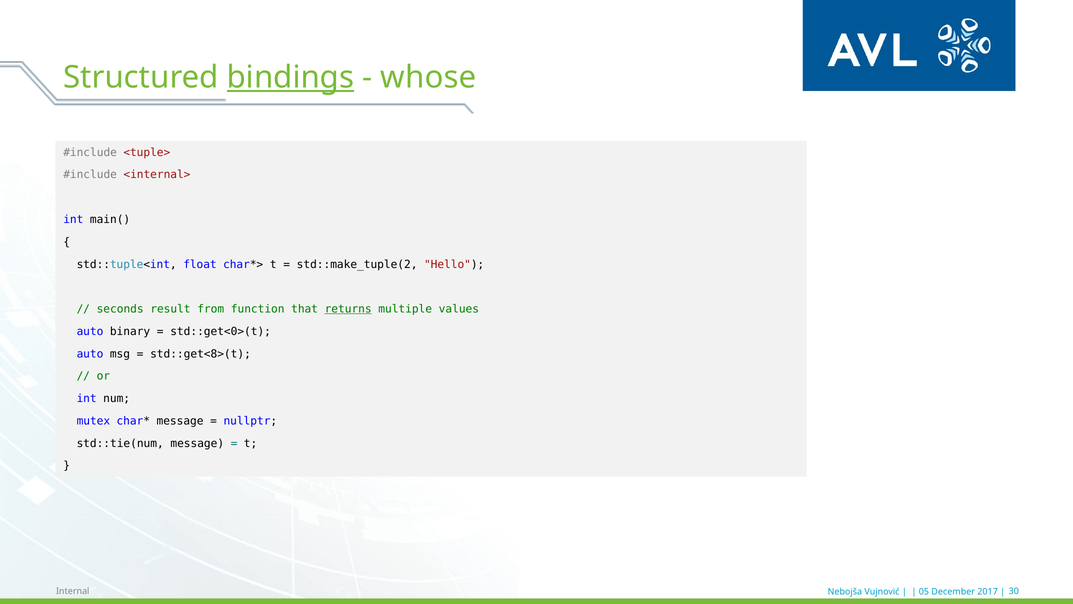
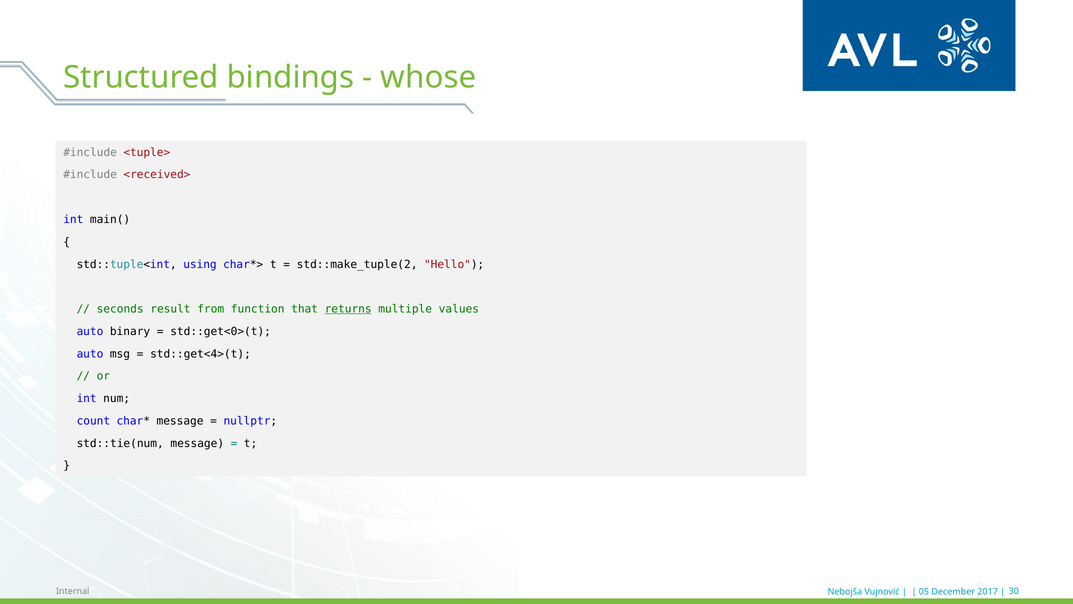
bindings underline: present -> none (290, 78)
<internal>: <internal> -> <received> (157, 175)
float: float -> using (200, 264)
std::get<8>(t: std::get<8>(t -> std::get<4>(t (201, 354)
mutex: mutex -> count (93, 421)
